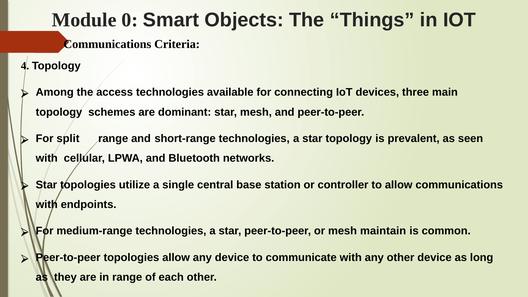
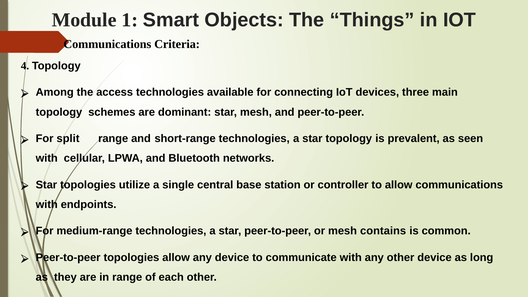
0: 0 -> 1 (130, 20)
maintain: maintain -> contains (383, 231)
